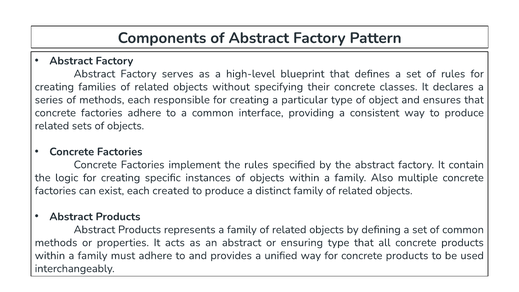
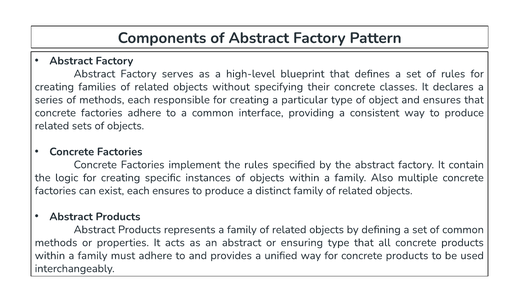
each created: created -> ensures (171, 191)
